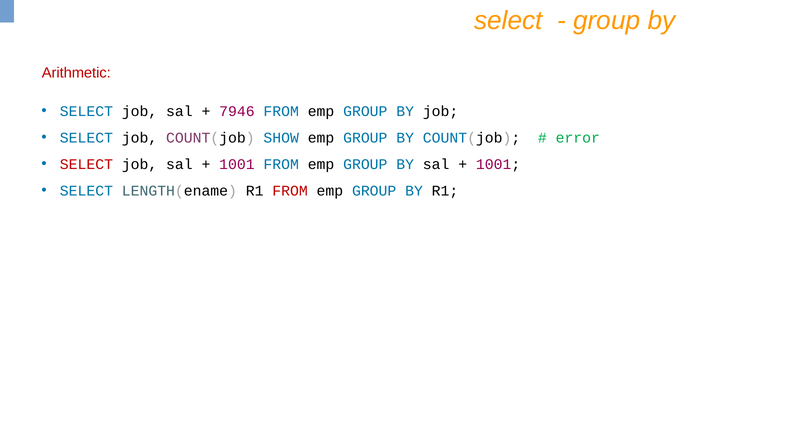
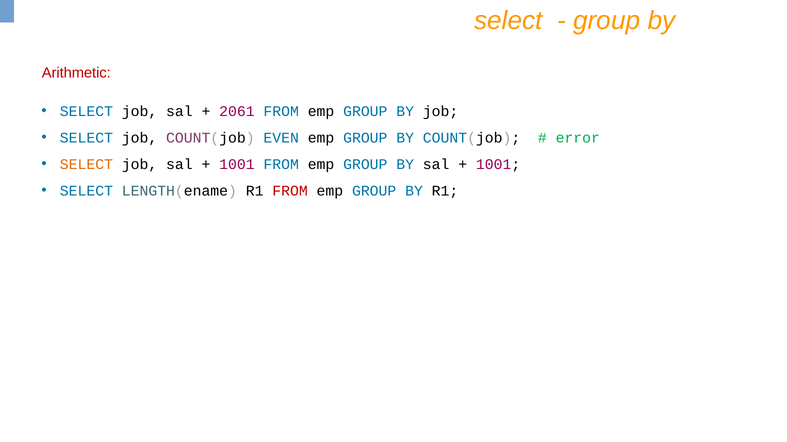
7946: 7946 -> 2061 (237, 111)
SHOW: SHOW -> EVEN (281, 138)
SELECT colour: red -> orange (86, 165)
